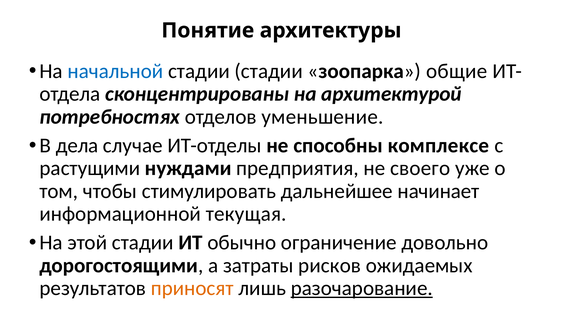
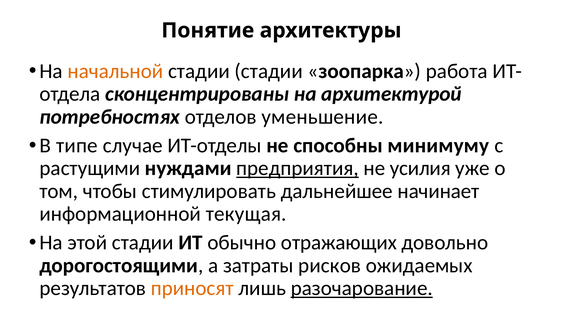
начальной colour: blue -> orange (115, 71)
общие: общие -> работа (457, 71)
дела: дела -> типе (77, 145)
комплексе: комплексе -> минимуму (438, 145)
предприятия underline: none -> present (297, 168)
своего: своего -> усилия (420, 168)
ограничение: ограничение -> отражающих (339, 242)
